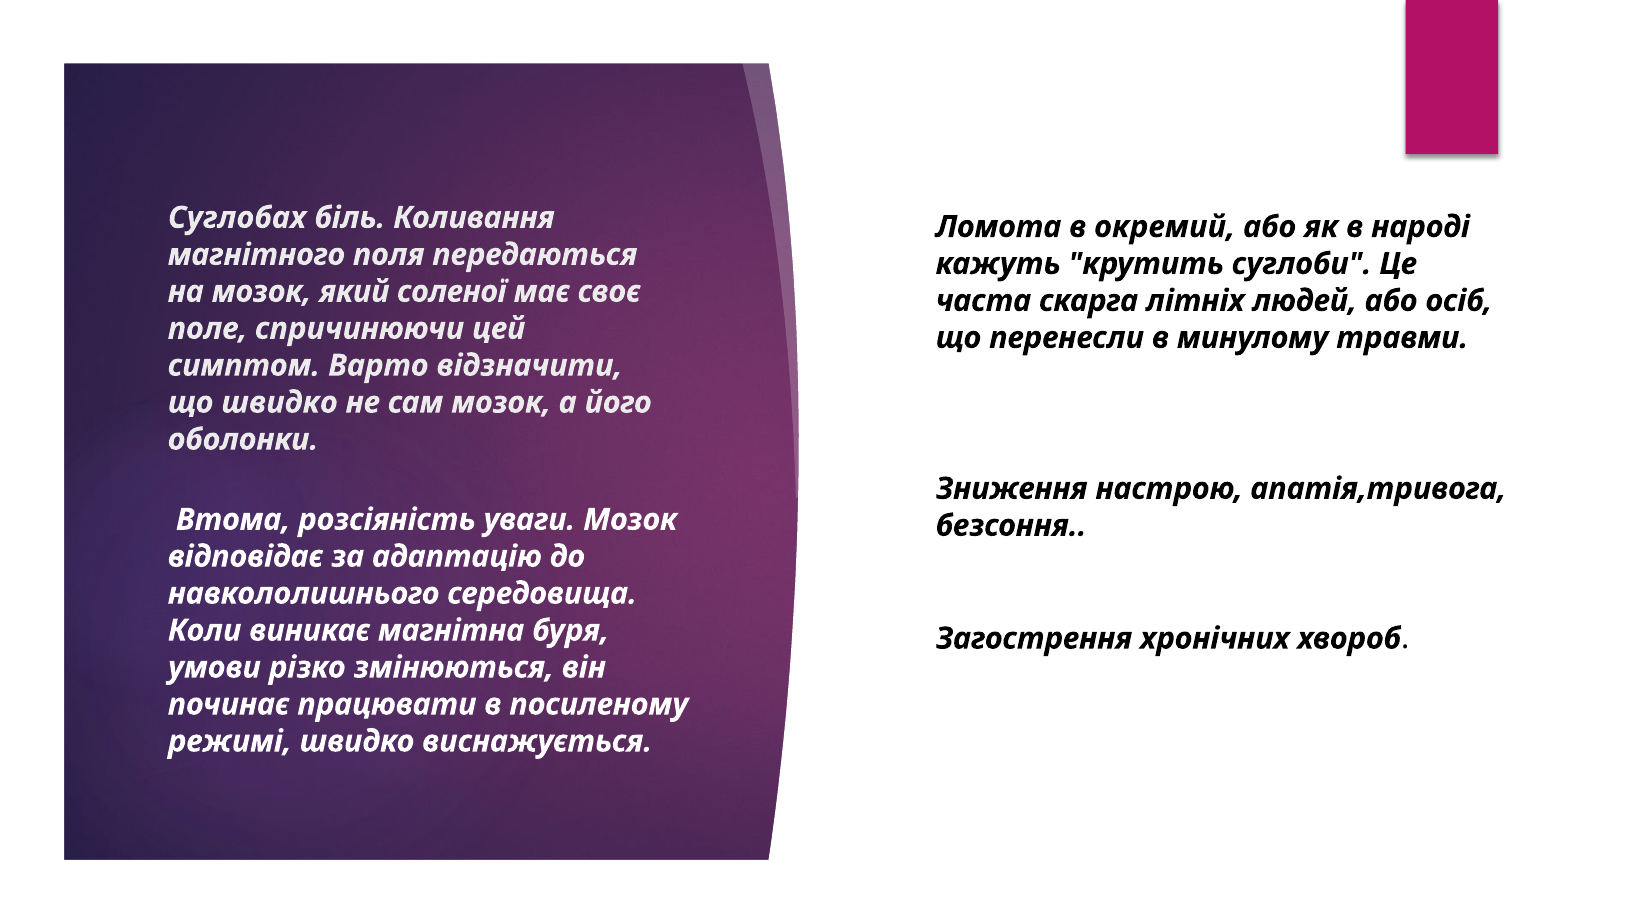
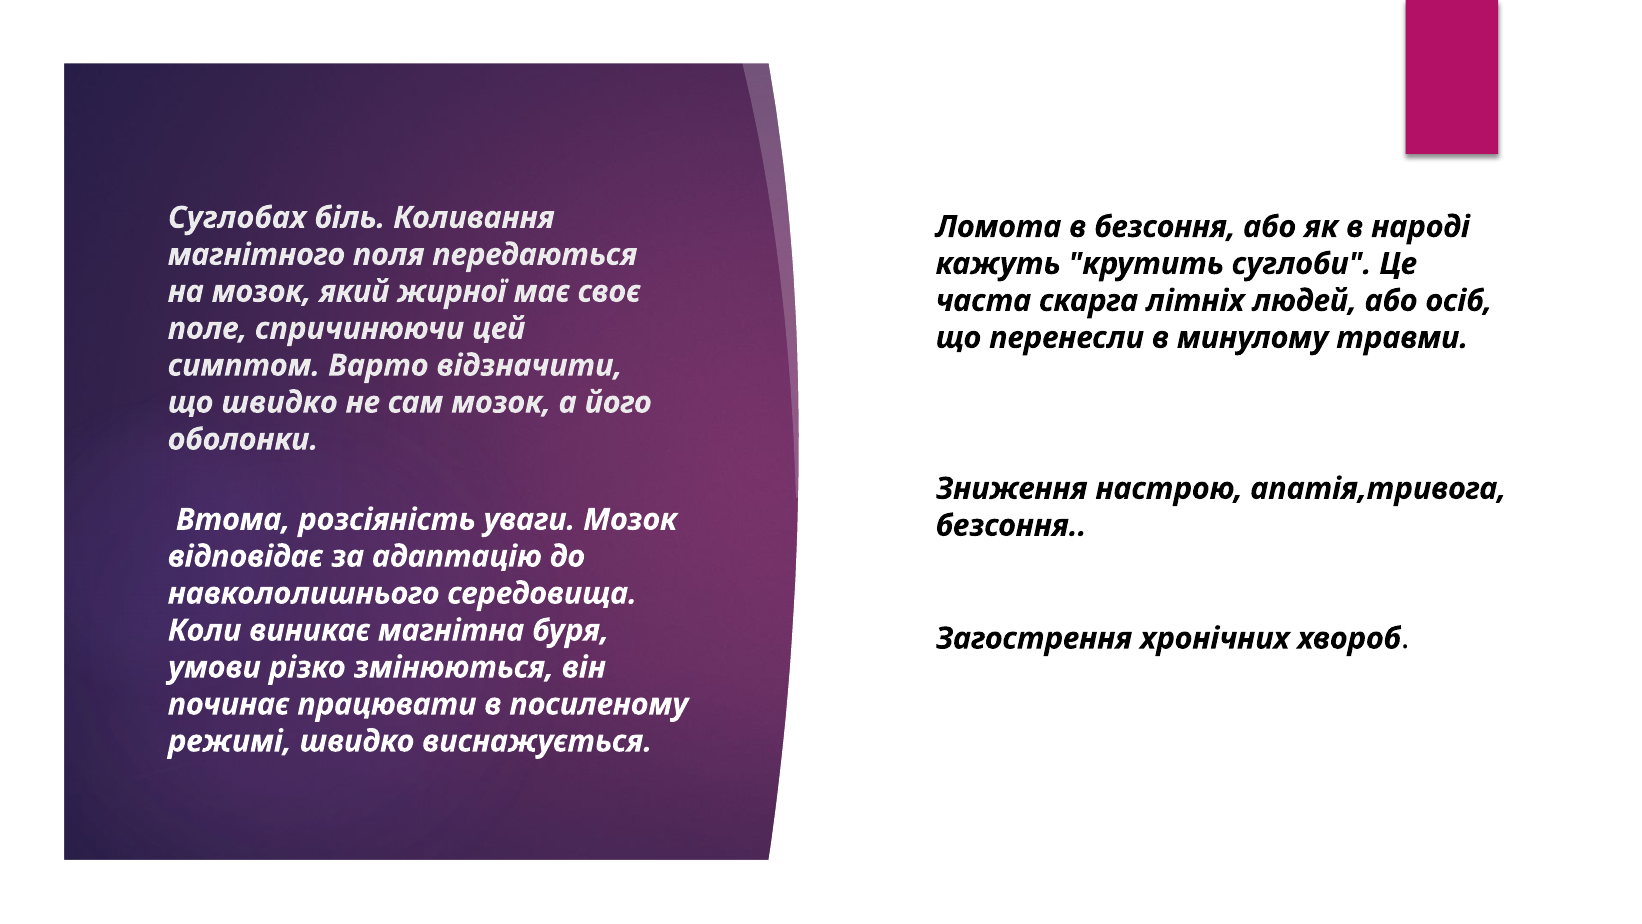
в окремий: окремий -> безсоння (1165, 227)
соленої: соленої -> жирної (452, 292)
